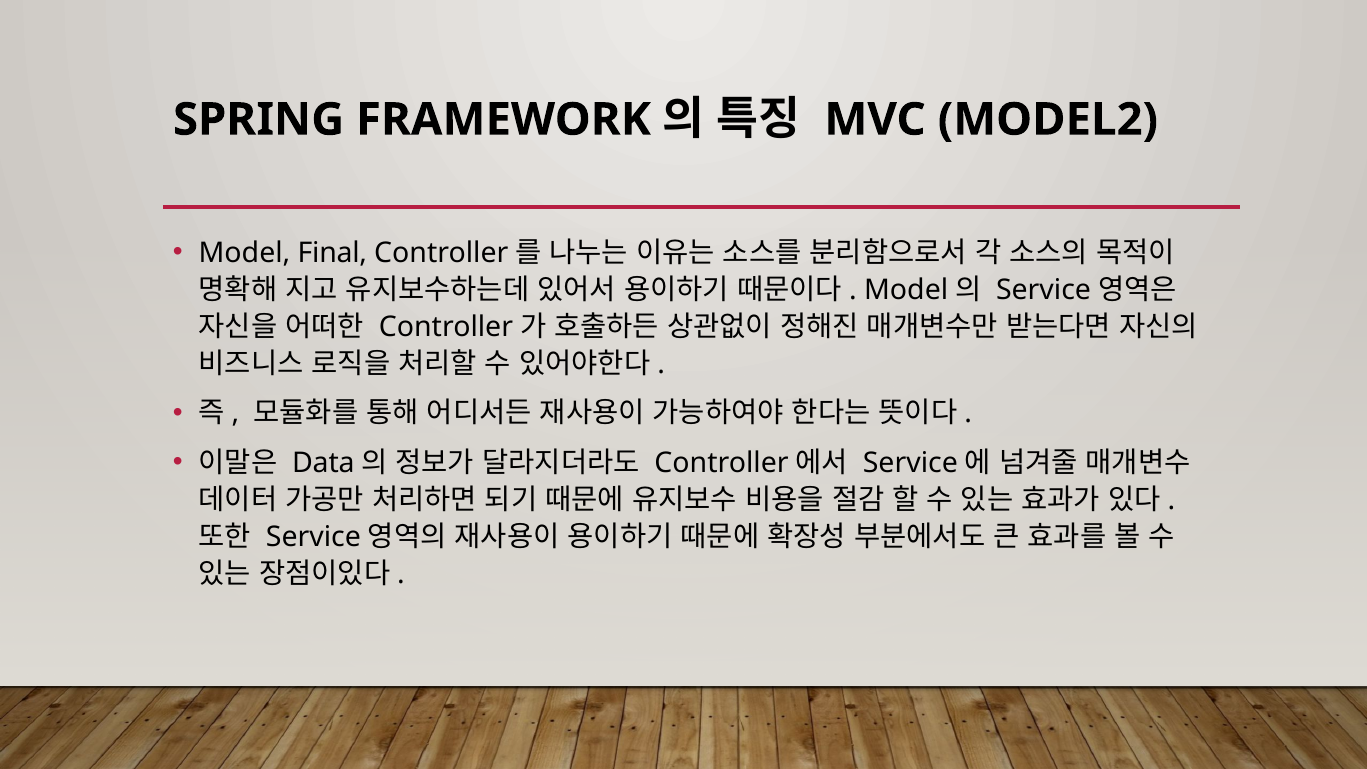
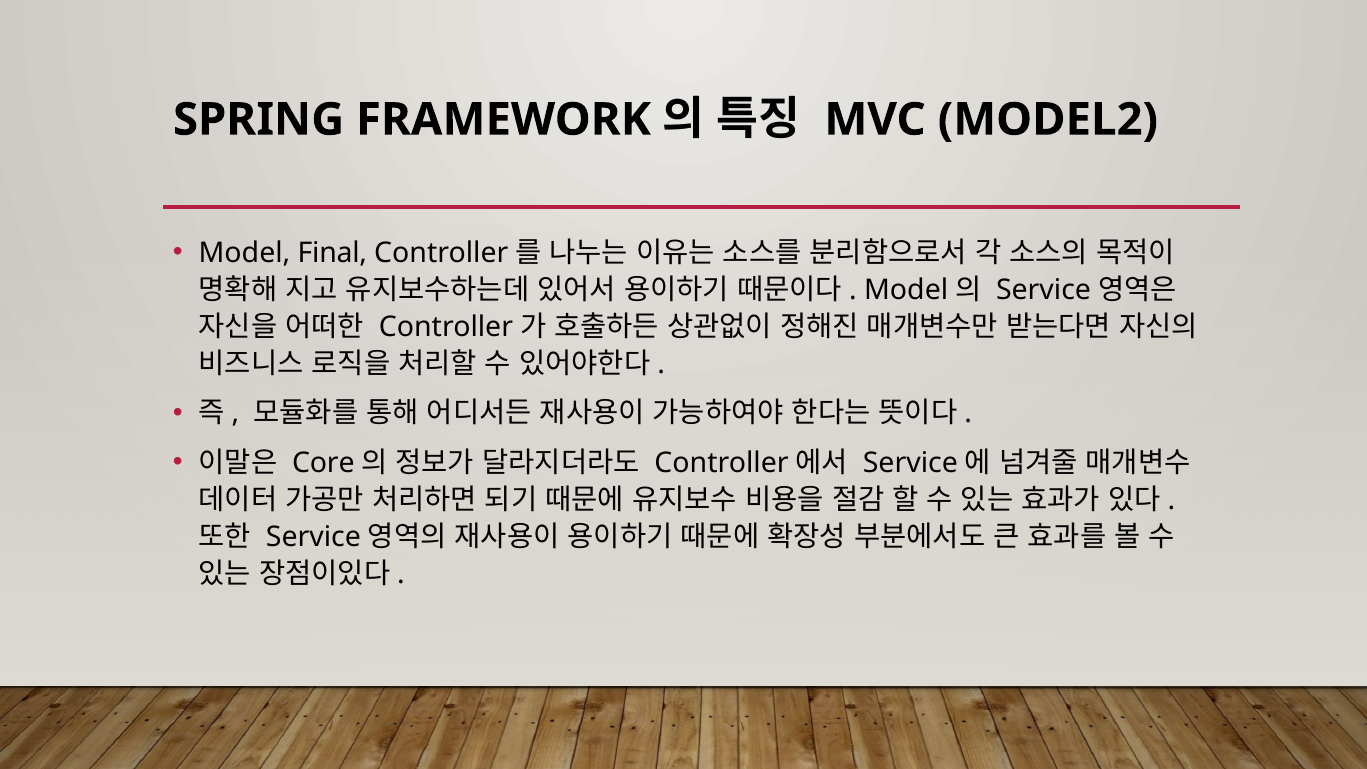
Data: Data -> Core (323, 463)
